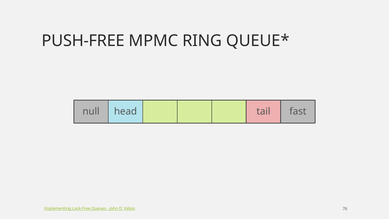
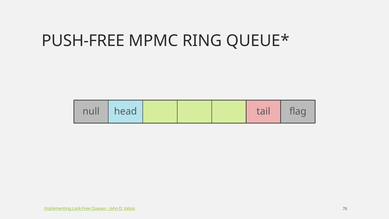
fast: fast -> flag (298, 111)
